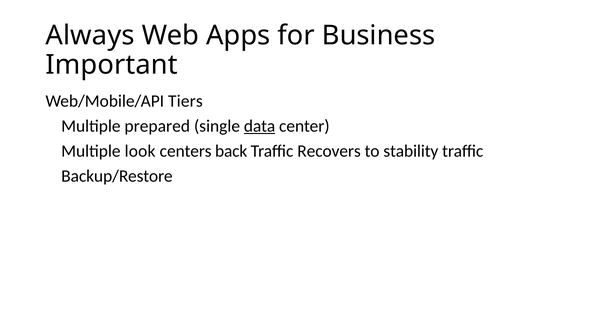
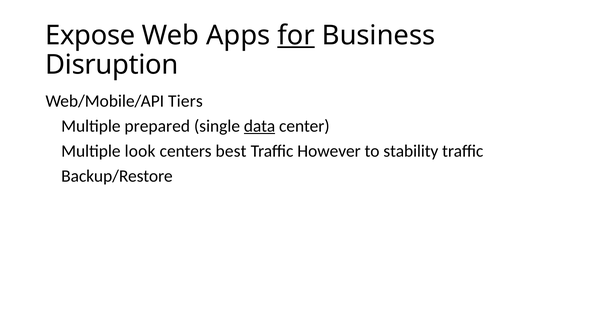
Always: Always -> Expose (90, 35)
for underline: none -> present (296, 35)
Important: Important -> Disruption (112, 65)
back: back -> best (231, 151)
Recovers: Recovers -> However (329, 151)
